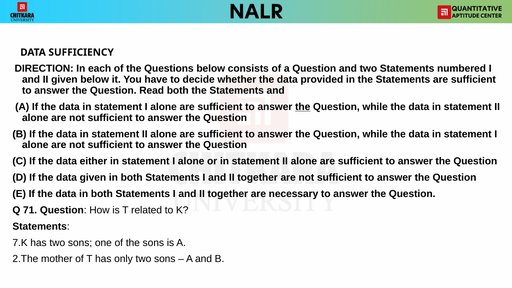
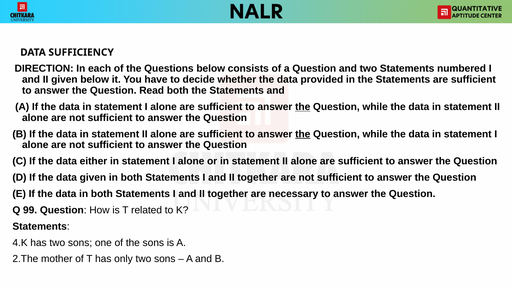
the underline: none -> present (303, 134)
71: 71 -> 99 (30, 210)
7.K: 7.K -> 4.K (20, 243)
